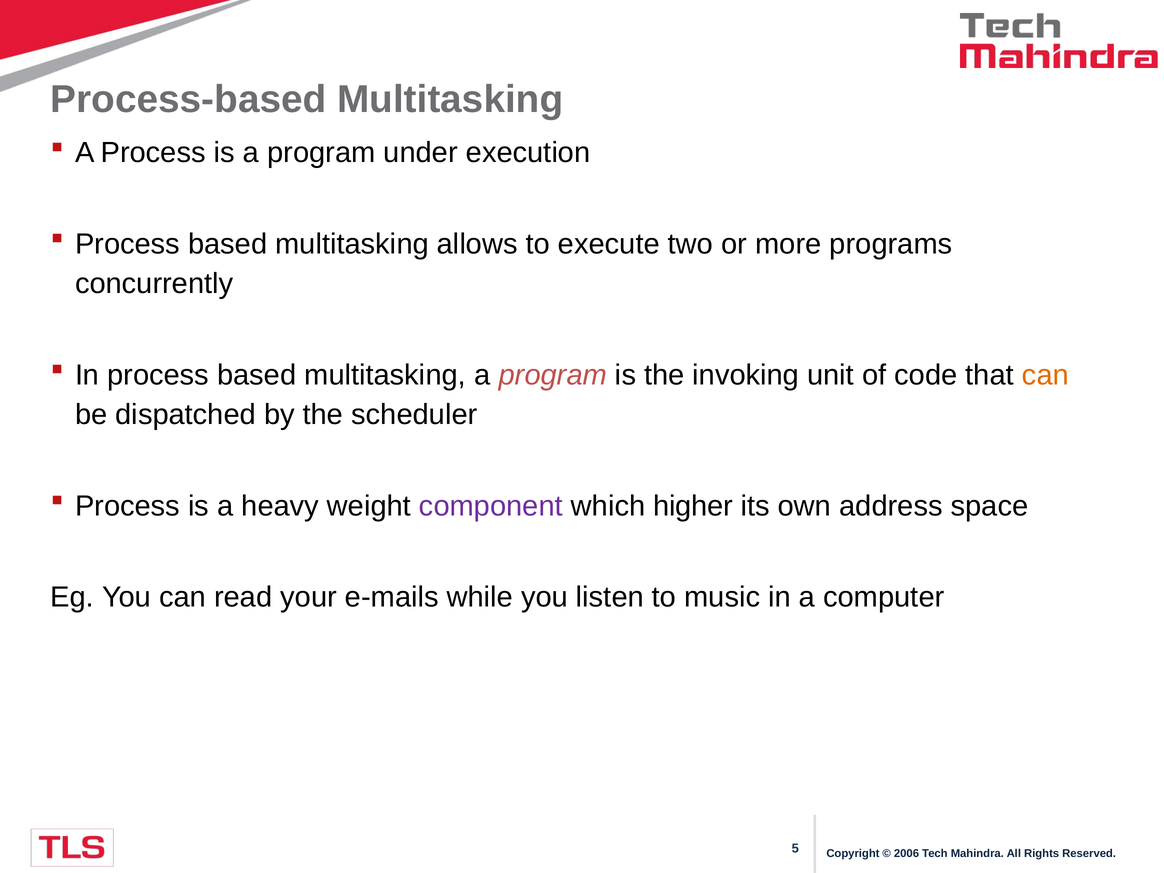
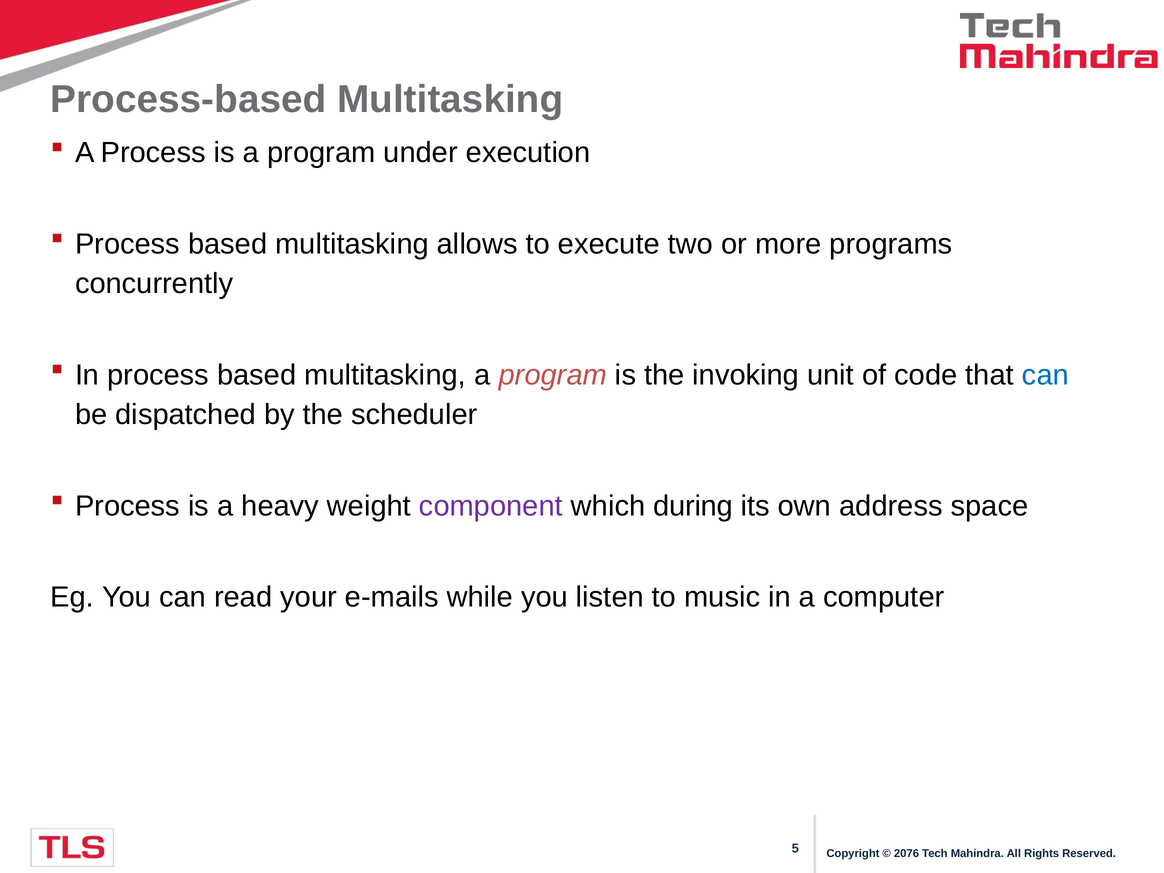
can colour: orange -> blue (1045, 375)
higher: higher -> during (693, 506)
2006: 2006 -> 2076 (906, 853)
